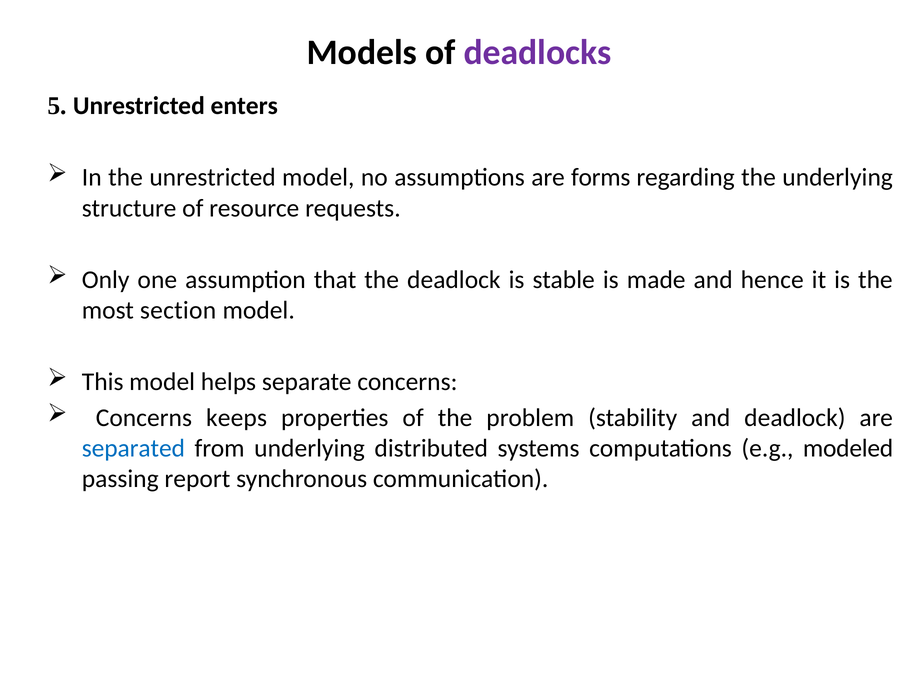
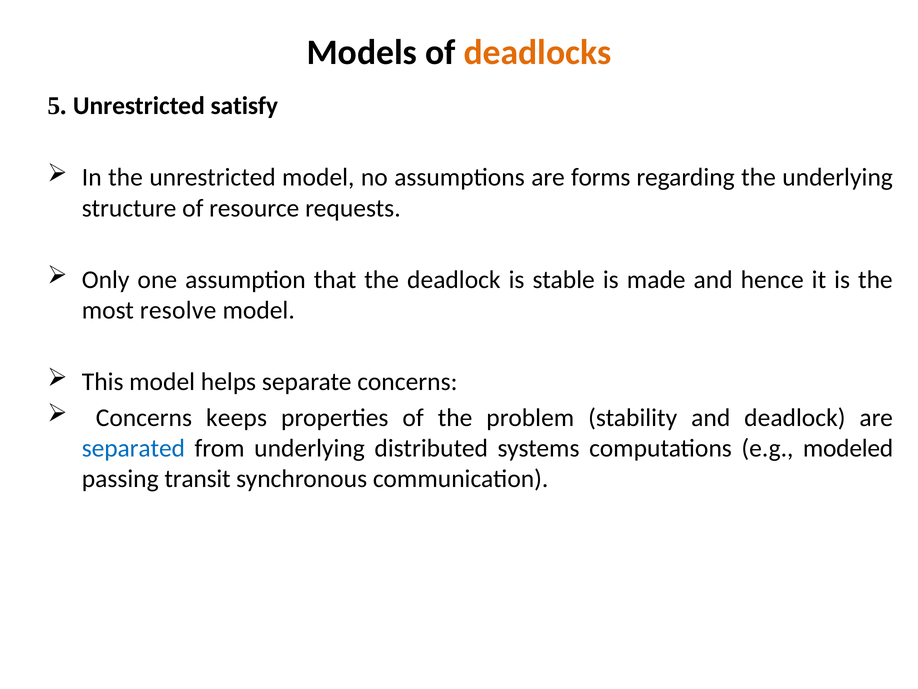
deadlocks colour: purple -> orange (538, 52)
enters: enters -> satisfy (244, 106)
section: section -> resolve (178, 310)
report: report -> transit (198, 479)
